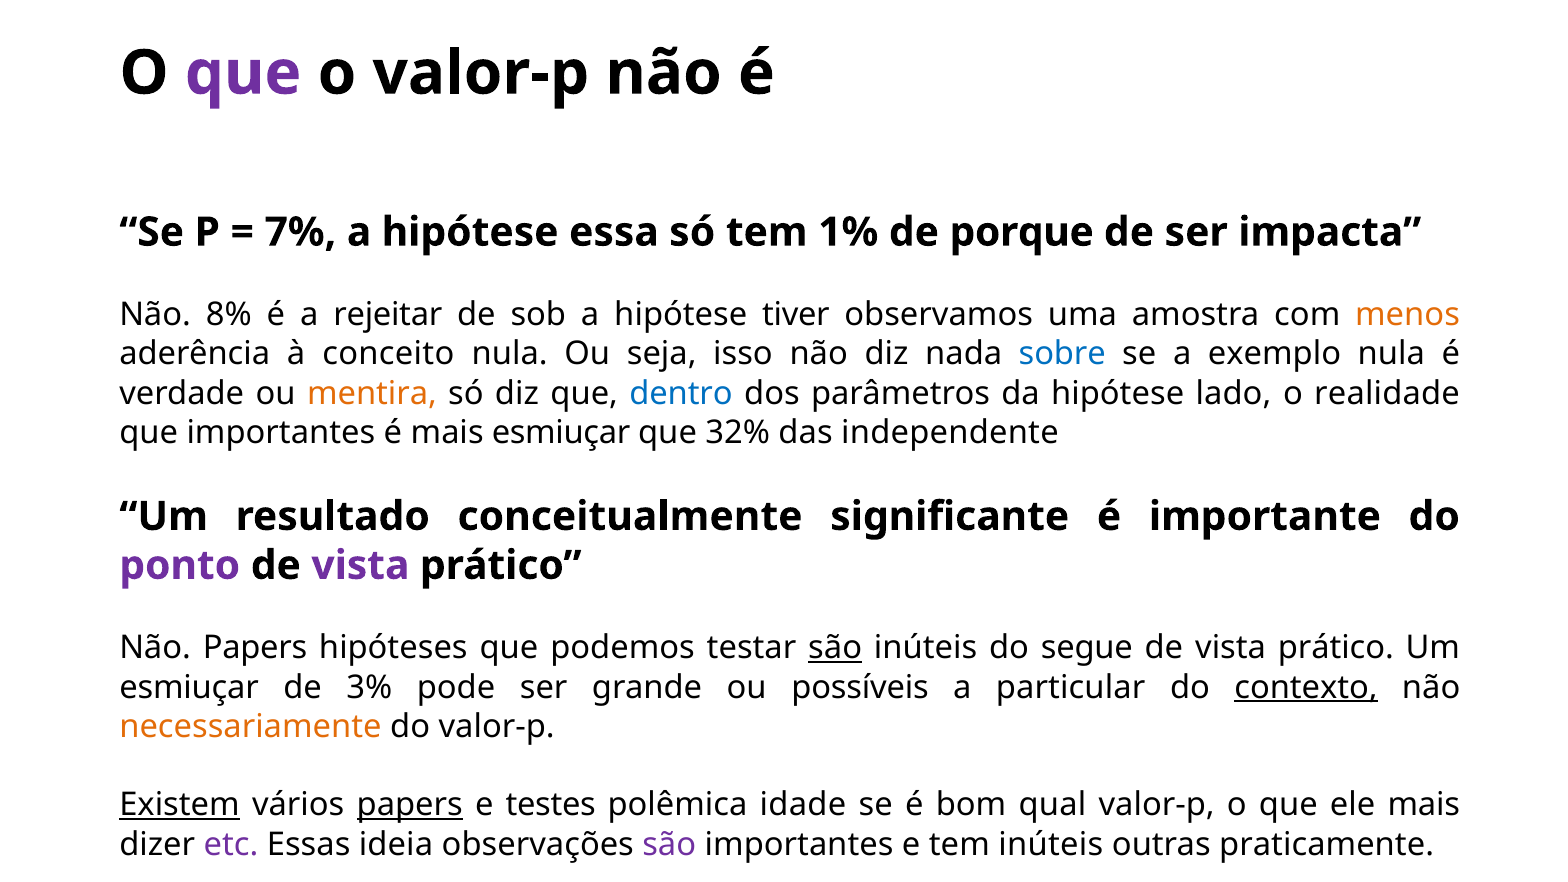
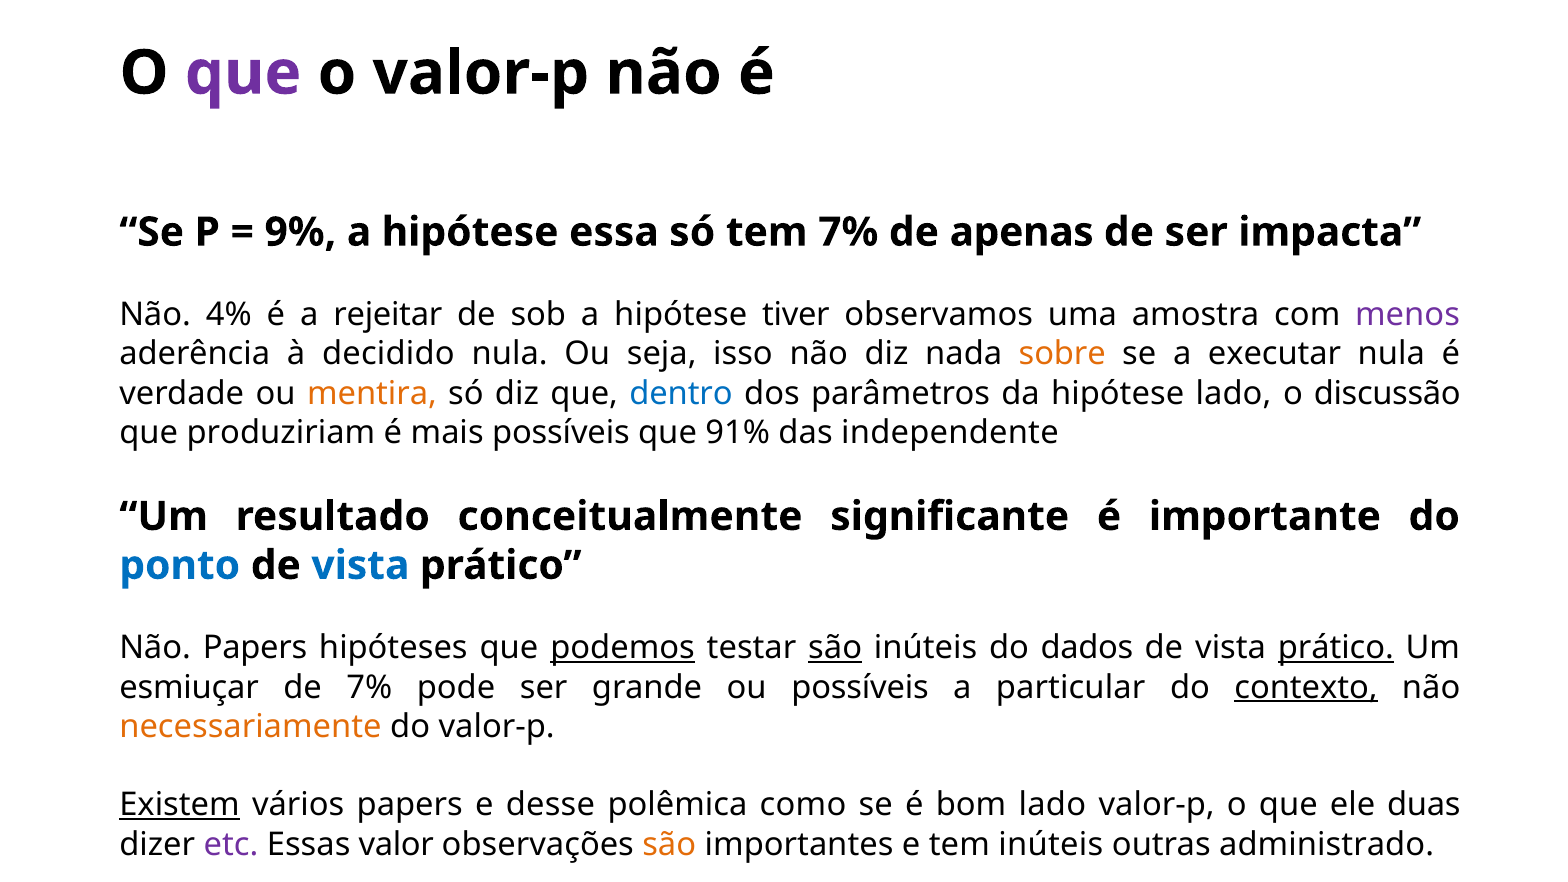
7%: 7% -> 9% (300, 232)
tem 1%: 1% -> 7% (848, 232)
porque: porque -> apenas (1022, 232)
8%: 8% -> 4% (229, 315)
menos colour: orange -> purple (1408, 315)
conceito: conceito -> decidido (388, 354)
sobre colour: blue -> orange (1062, 354)
exemplo: exemplo -> executar (1275, 354)
realidade: realidade -> discussão (1387, 393)
que importantes: importantes -> produziriam (281, 433)
mais esmiuçar: esmiuçar -> possíveis (561, 433)
32%: 32% -> 91% (738, 433)
ponto colour: purple -> blue (180, 565)
vista colour: purple -> blue (360, 565)
podemos underline: none -> present (623, 648)
segue: segue -> dados (1087, 648)
prático underline: none -> present (1336, 648)
de 3%: 3% -> 7% (369, 687)
papers underline: present -> none (410, 805)
testes: testes -> desse (550, 805)
idade: idade -> como (803, 805)
bom qual: qual -> lado (1052, 805)
ele mais: mais -> duas (1424, 805)
ideia: ideia -> valor (396, 844)
são colour: purple -> orange (669, 844)
praticamente: praticamente -> administrado (1327, 844)
